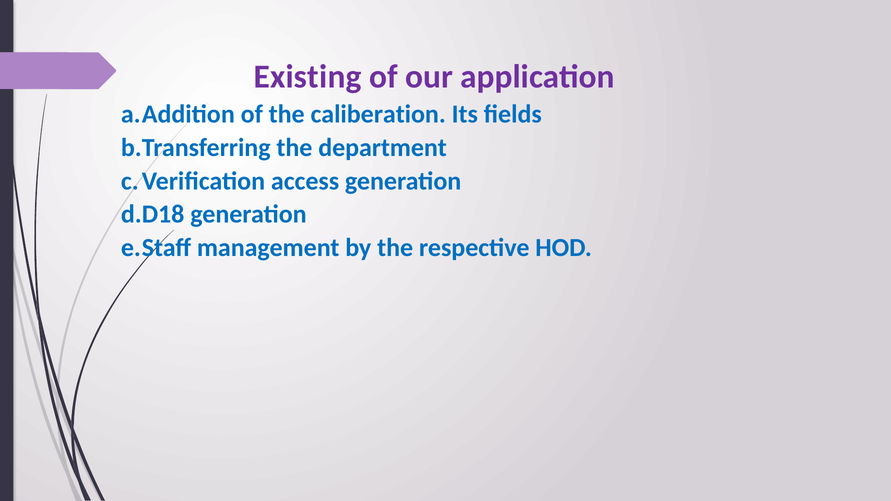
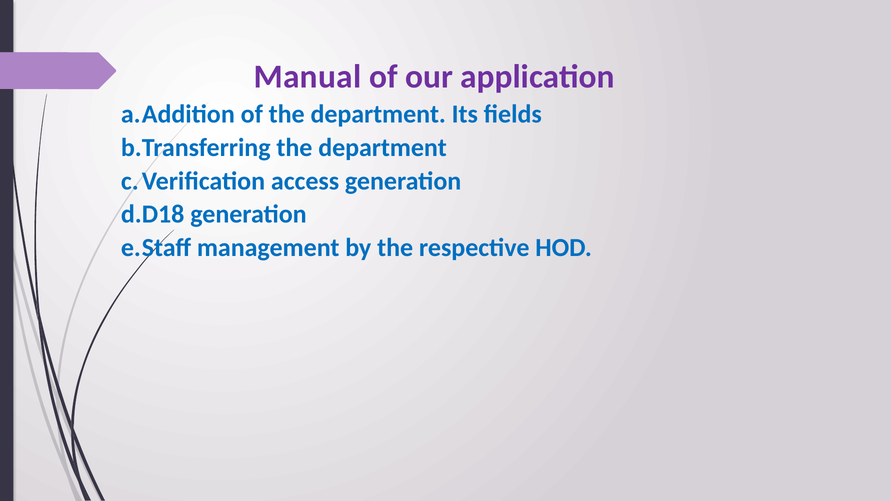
Existing: Existing -> Manual (307, 77)
of the caliberation: caliberation -> department (378, 114)
